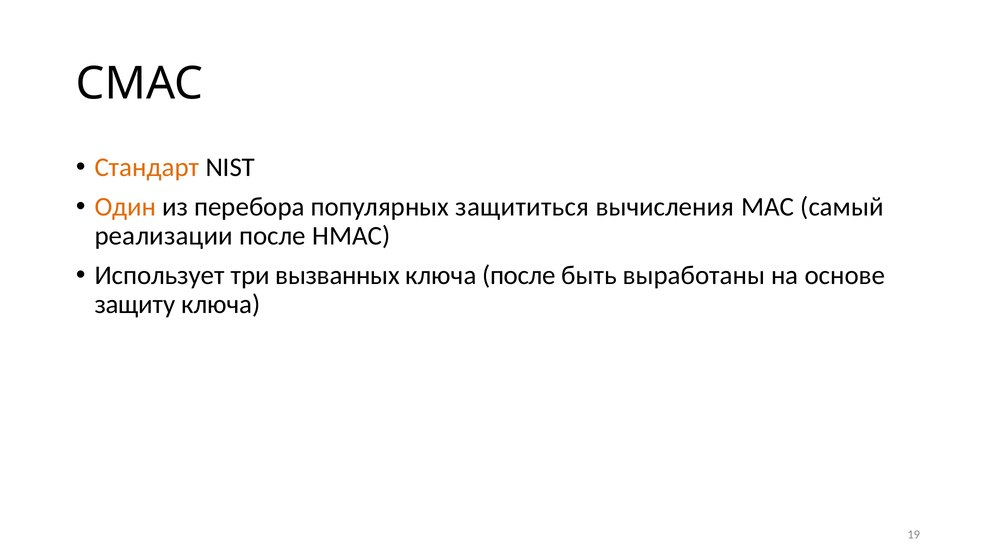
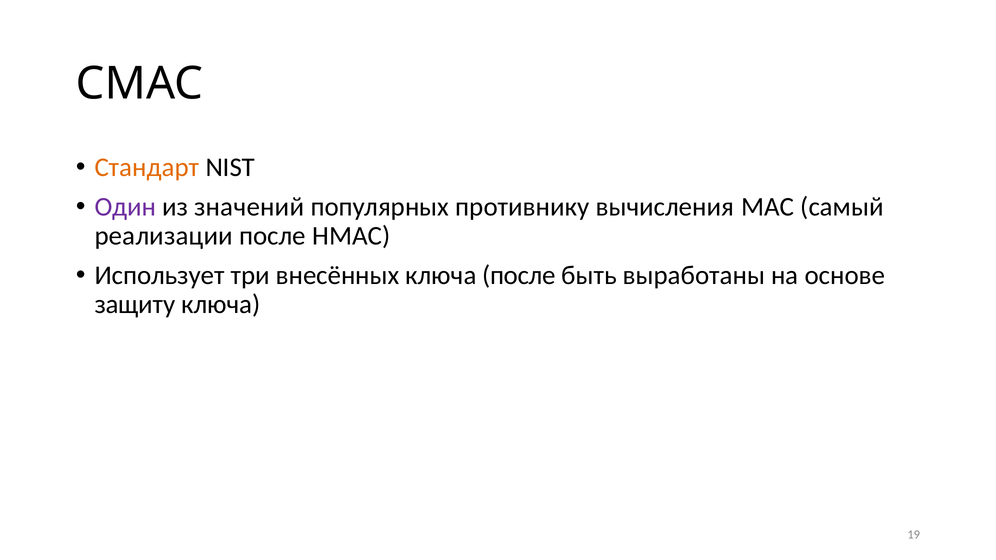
Один colour: orange -> purple (125, 207)
перебора: перебора -> значений (249, 207)
защититься: защититься -> противнику (522, 207)
вызванных: вызванных -> внесённых (338, 275)
